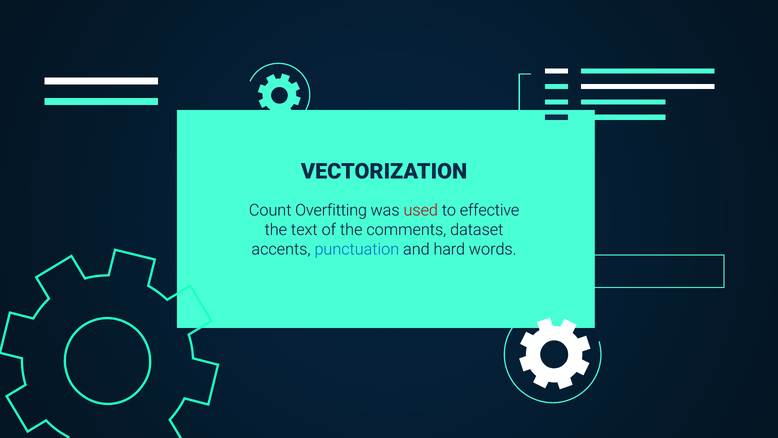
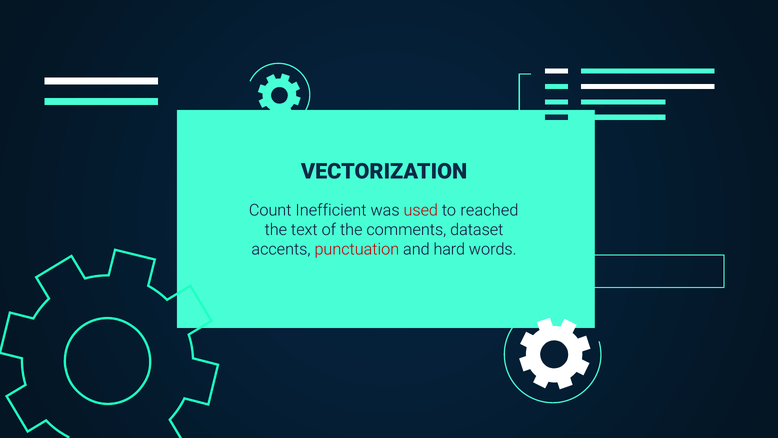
Overfitting: Overfitting -> Inefficient (331, 210)
effective: effective -> reached (489, 210)
punctuation colour: blue -> red (357, 249)
